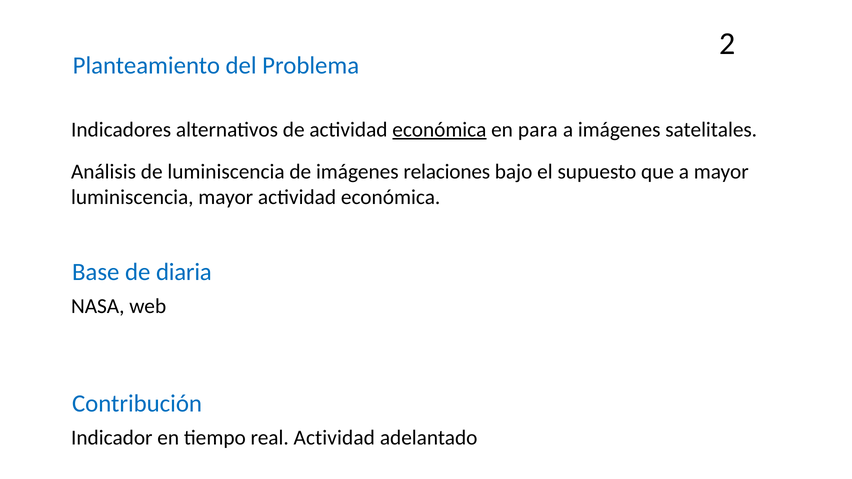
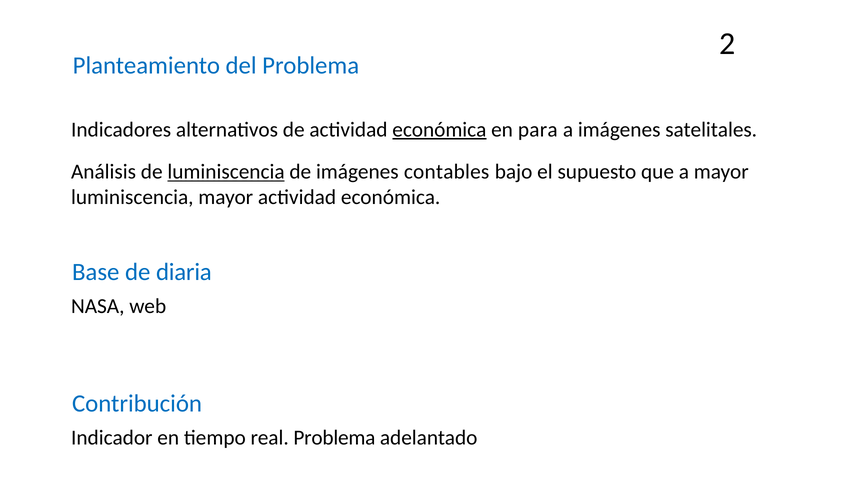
luminiscencia underline: none -> present (226, 172)
relaciones: relaciones -> contables (447, 172)
real Actividad: Actividad -> Problema (334, 438)
